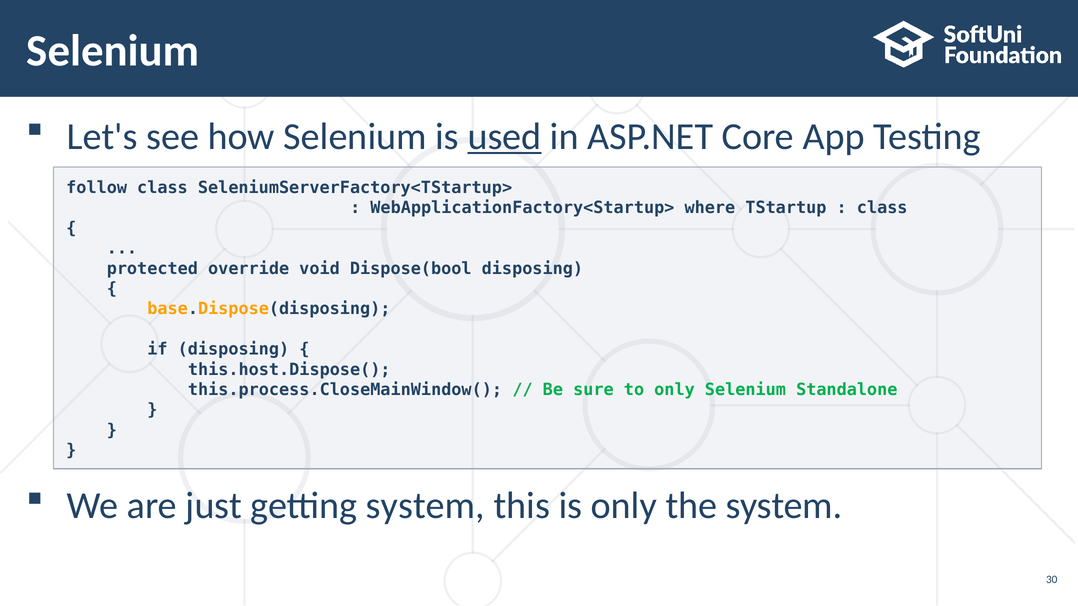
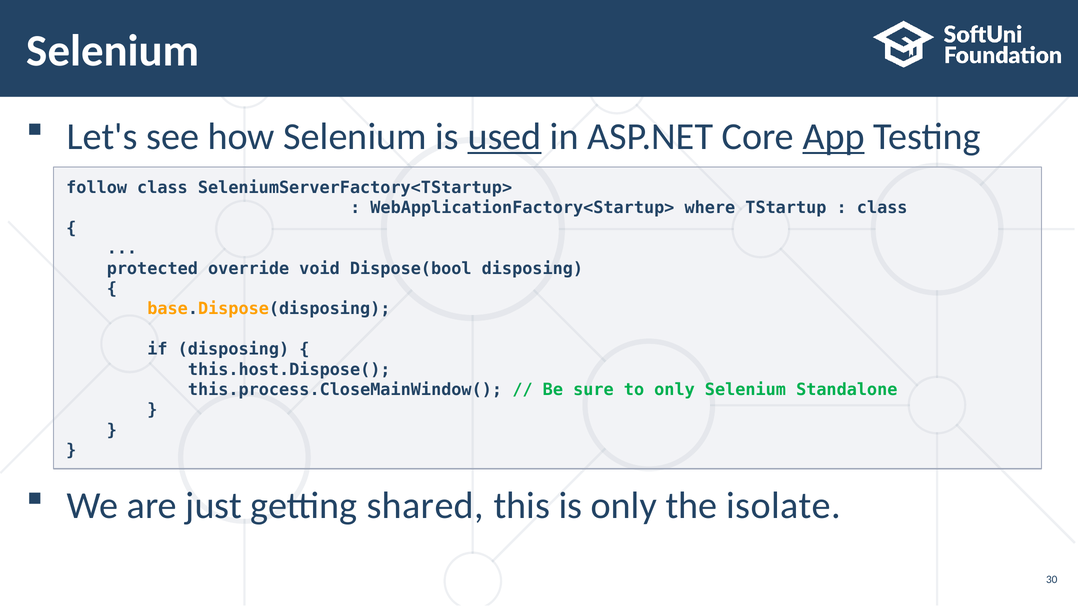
App underline: none -> present (834, 137)
getting system: system -> shared (425, 506)
the system: system -> isolate (783, 506)
